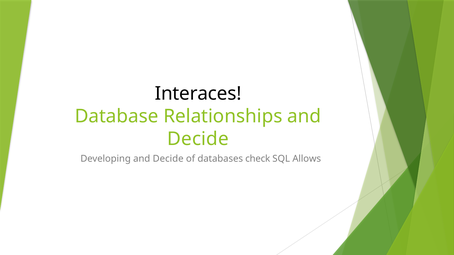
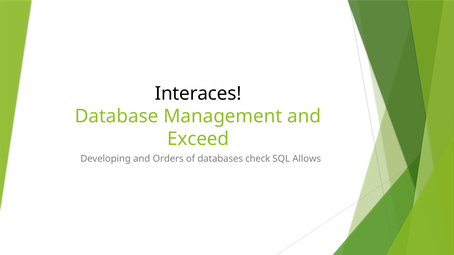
Relationships: Relationships -> Management (223, 116)
Decide: Decide -> Exceed (198, 139)
Developing and Decide: Decide -> Orders (168, 159)
